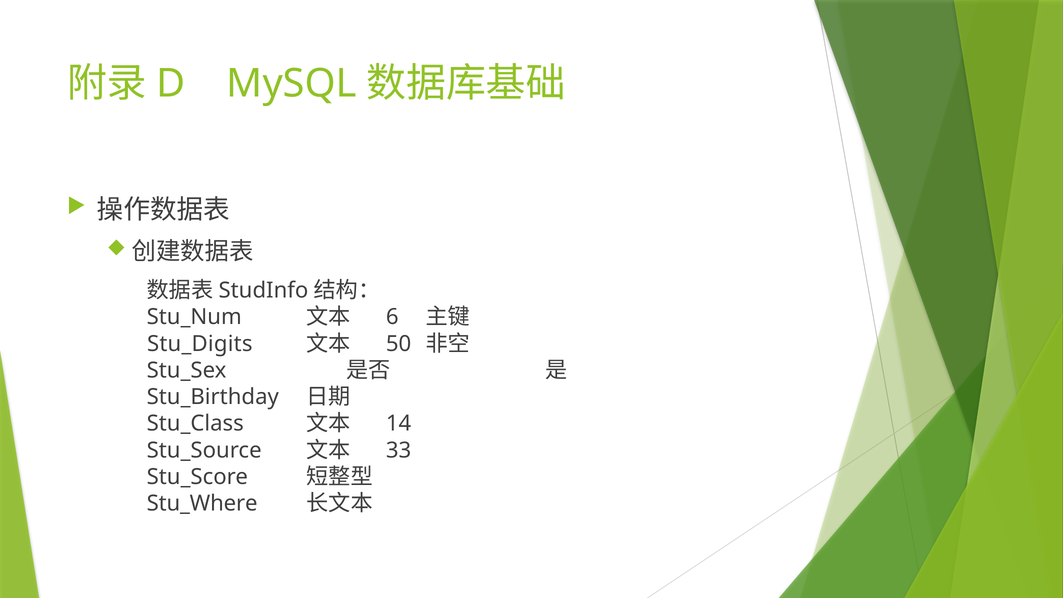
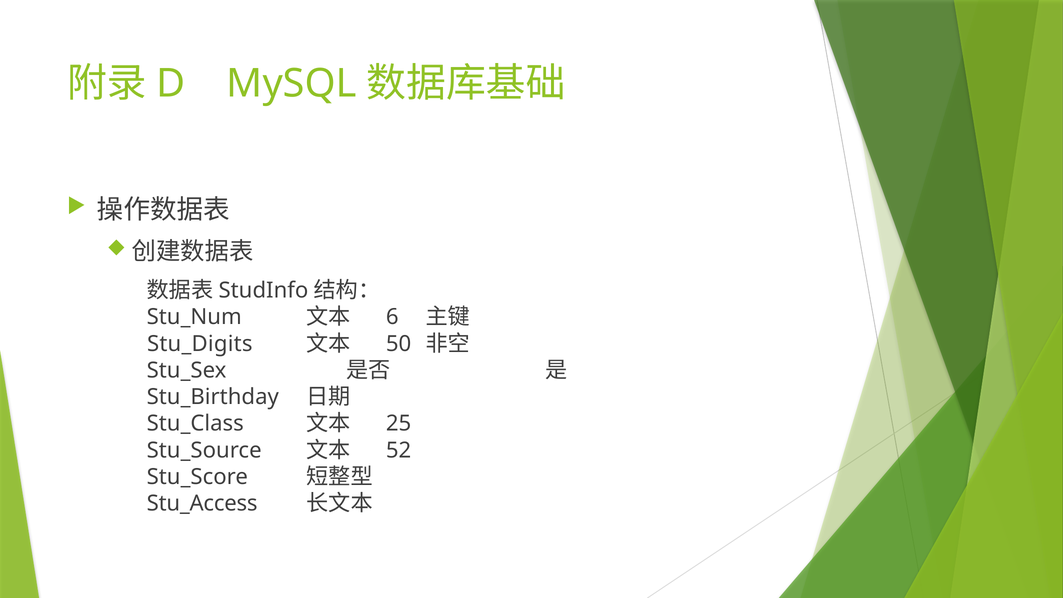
14: 14 -> 25 (399, 424)
33: 33 -> 52 (399, 450)
Stu_Where: Stu_Where -> Stu_Access (202, 503)
